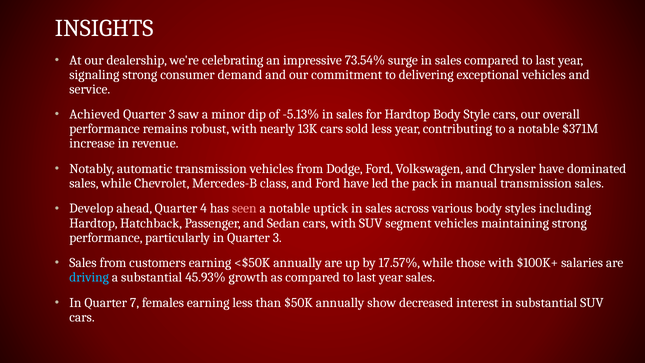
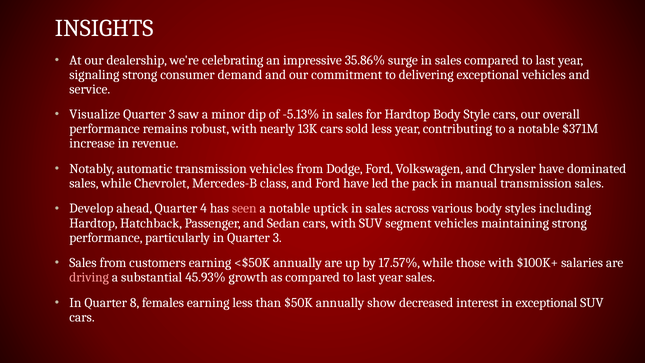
73.54%: 73.54% -> 35.86% (365, 60)
Achieved: Achieved -> Visualize (95, 114)
driving colour: light blue -> pink (89, 277)
7: 7 -> 8 (135, 303)
in substantial: substantial -> exceptional (547, 303)
